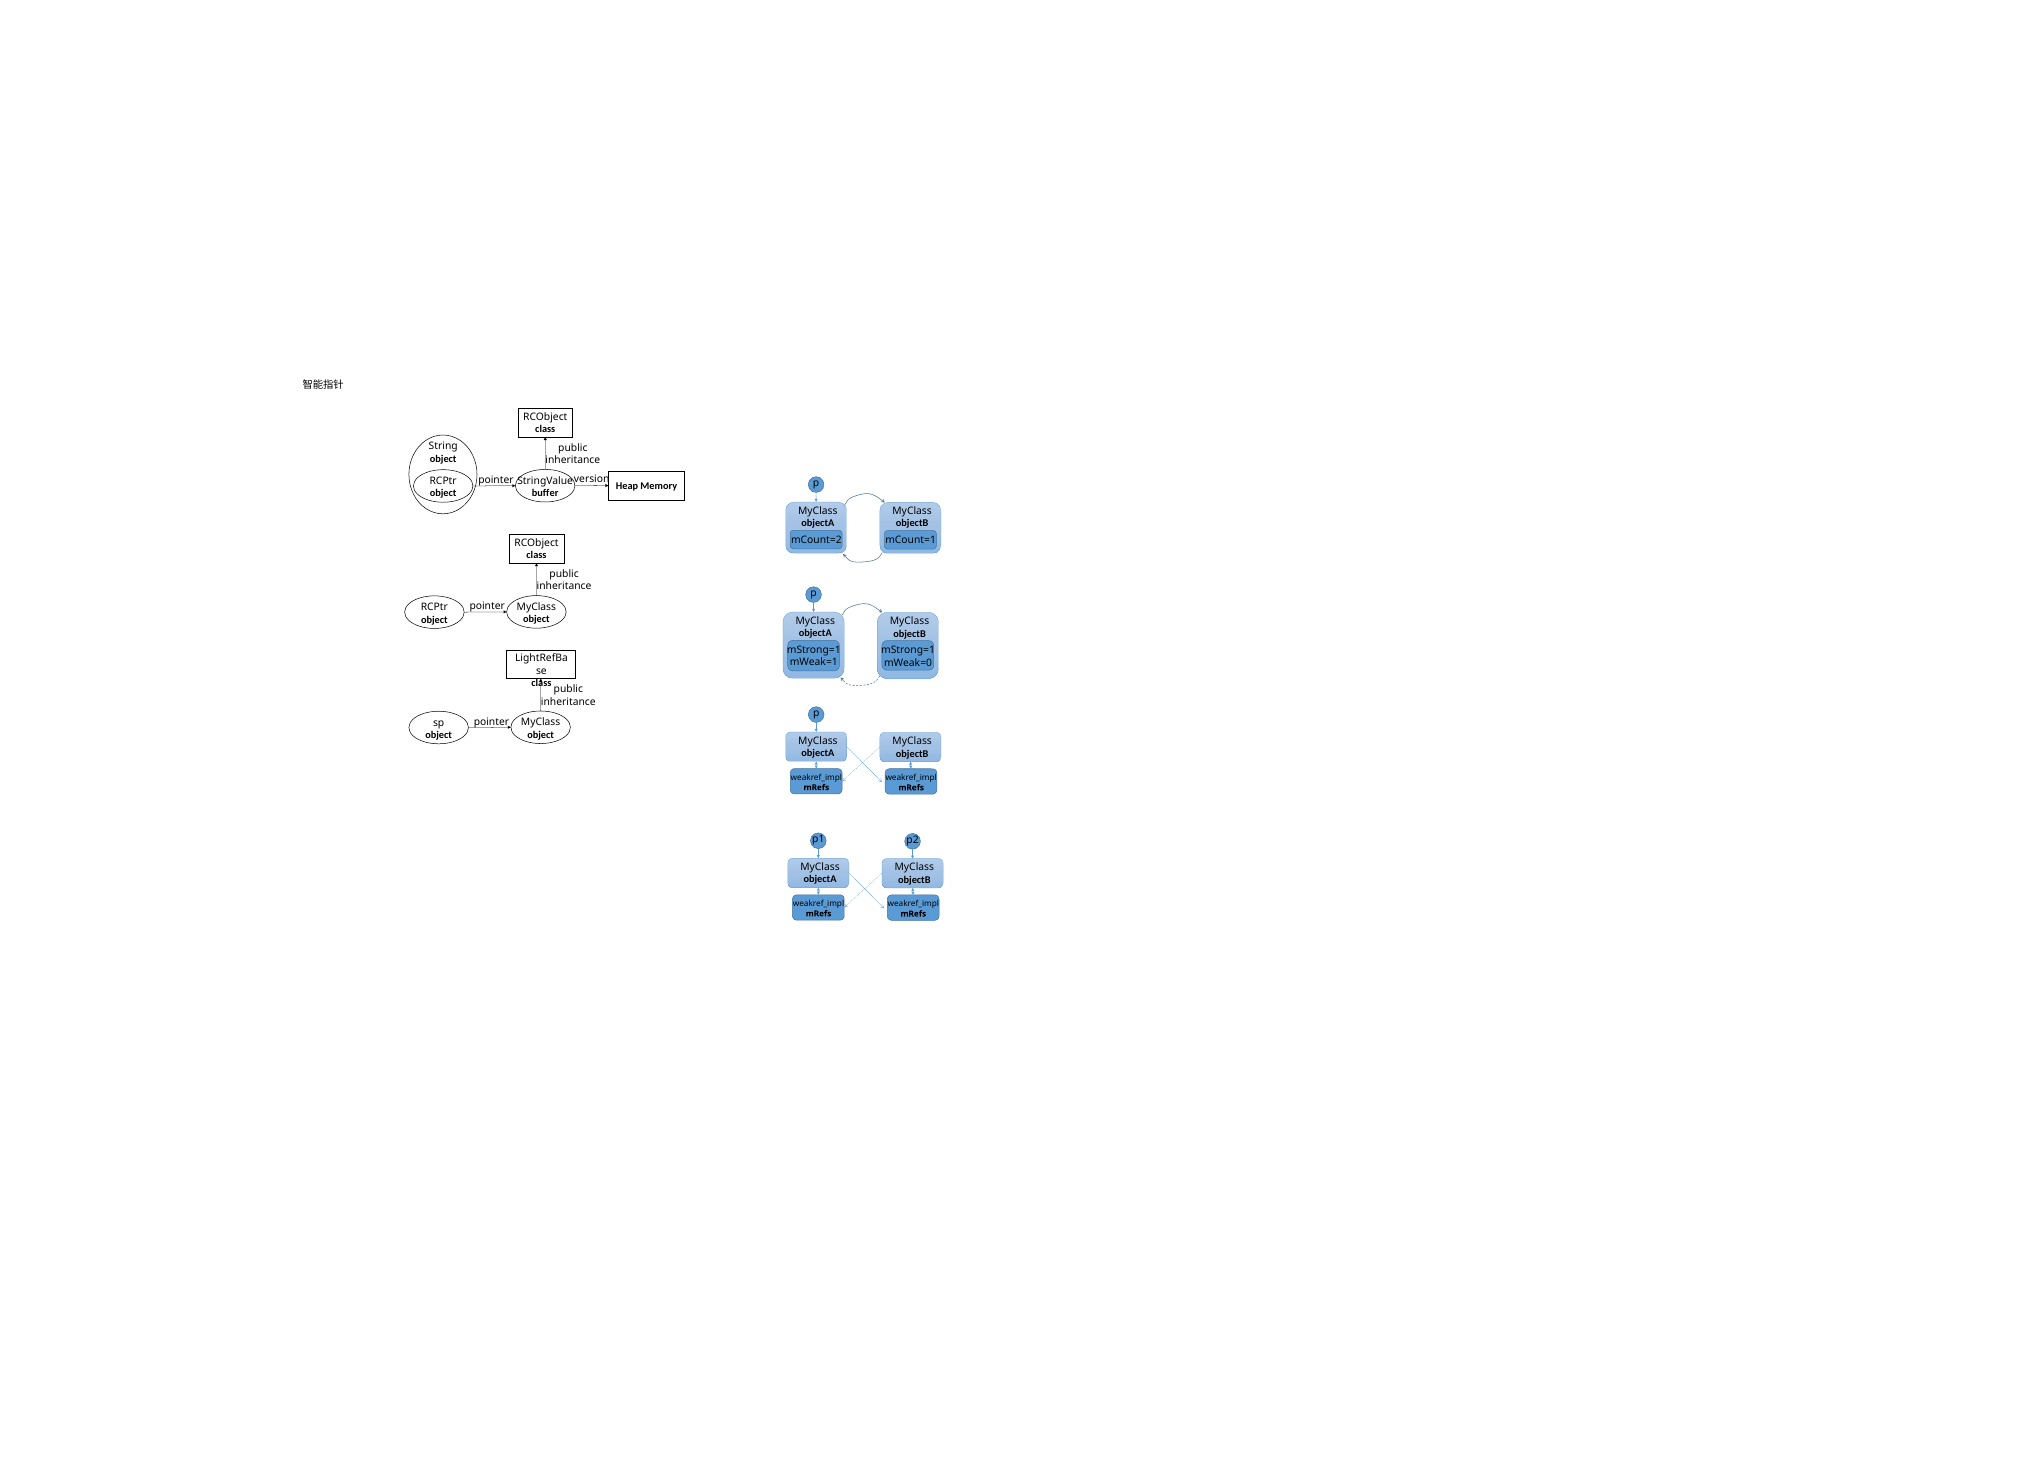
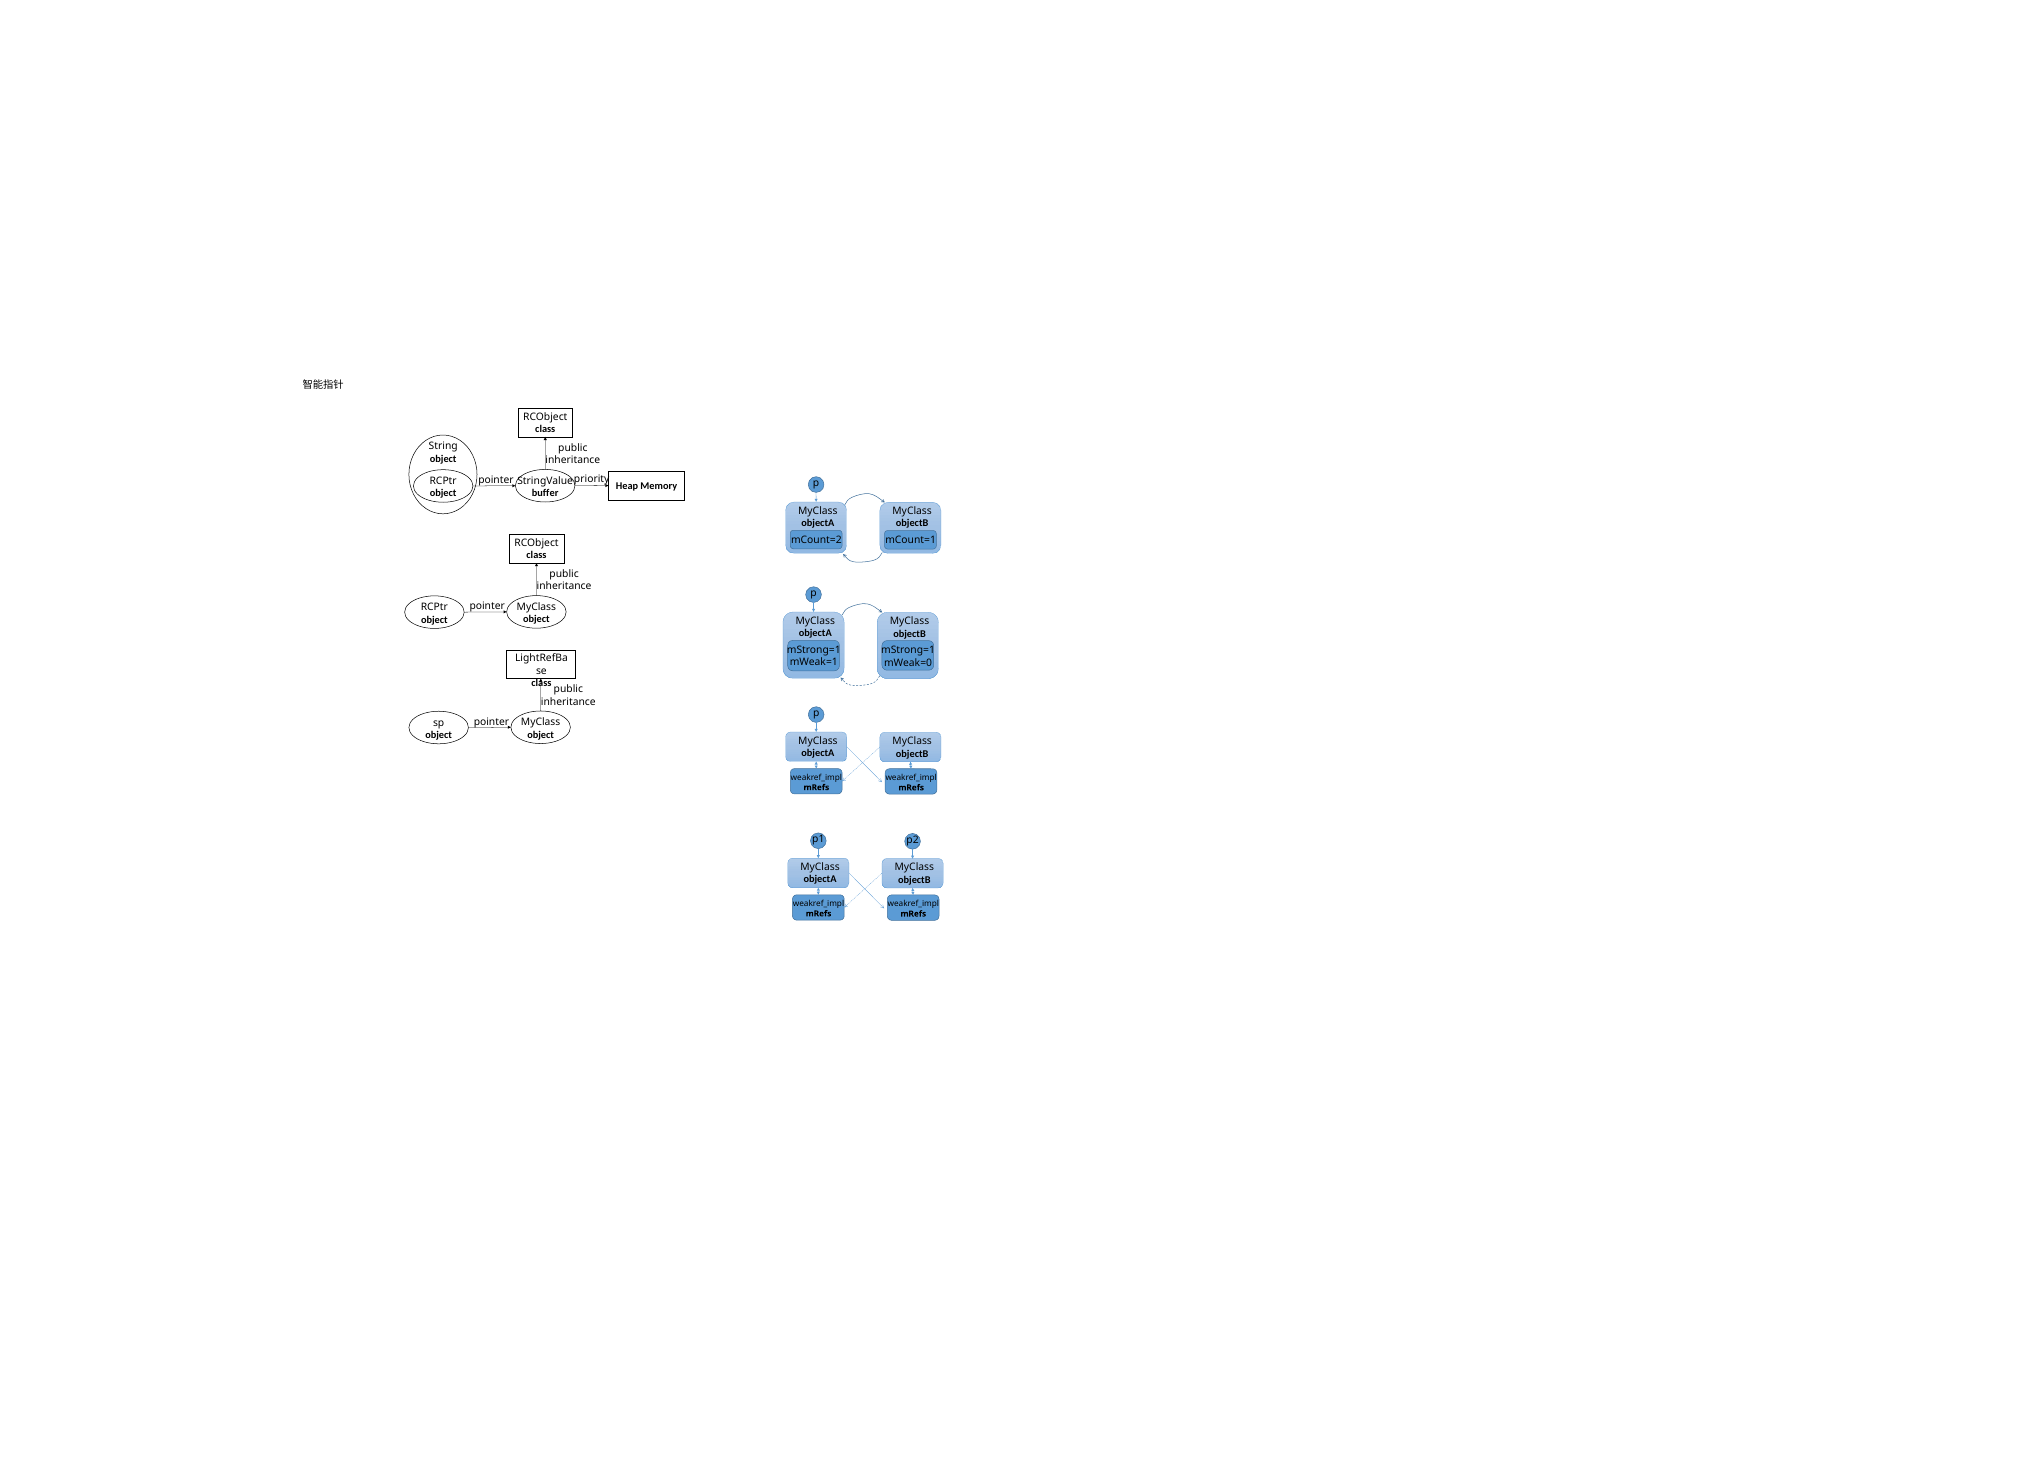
version: version -> priority (592, 480)
